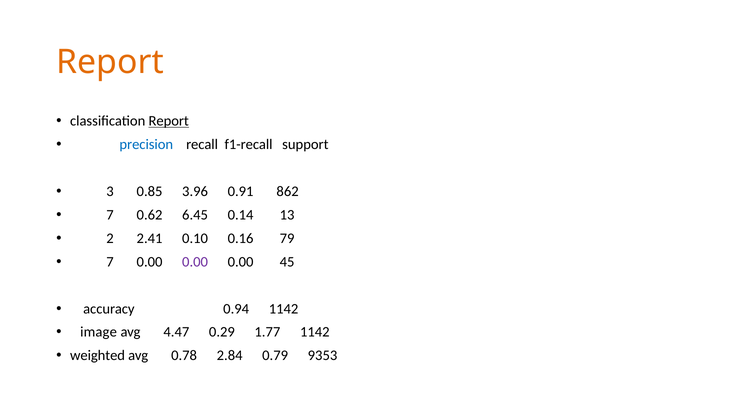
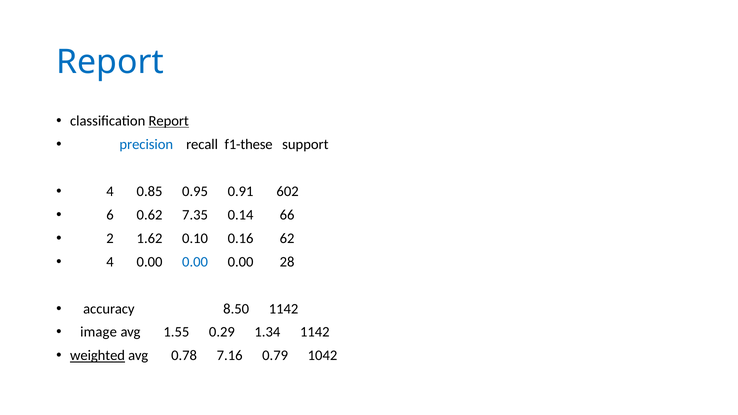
Report colour: orange -> blue (110, 62)
f1-recall: f1-recall -> f1-these (249, 145)
3: 3 -> 4 (110, 191)
3.96: 3.96 -> 0.95 (195, 191)
862: 862 -> 602 (288, 191)
7: 7 -> 6 (110, 215)
6.45: 6.45 -> 7.35 (195, 215)
13: 13 -> 66 (287, 215)
2.41: 2.41 -> 1.62 (150, 238)
79: 79 -> 62 (287, 238)
7: 7 -> 4 (110, 262)
0.00 colour: purple -> blue (195, 262)
45: 45 -> 28 (287, 262)
0.94: 0.94 -> 8.50 (236, 309)
4.47: 4.47 -> 1.55 (176, 332)
1.77: 1.77 -> 1.34 (267, 332)
weighted underline: none -> present (98, 356)
2.84: 2.84 -> 7.16 (230, 356)
9353: 9353 -> 1042 (323, 356)
